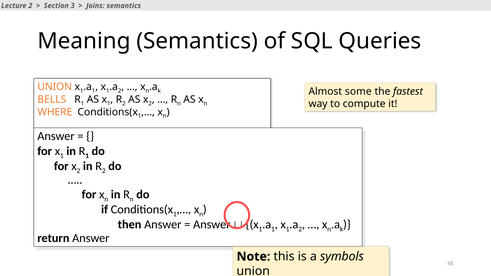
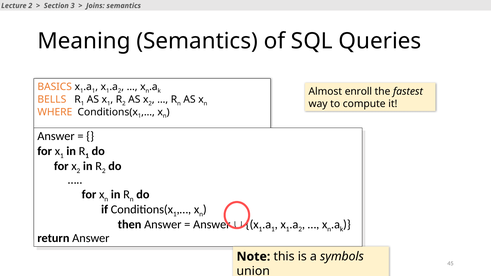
UNION: UNION -> BASICS (55, 87)
some: some -> enroll (358, 91)
